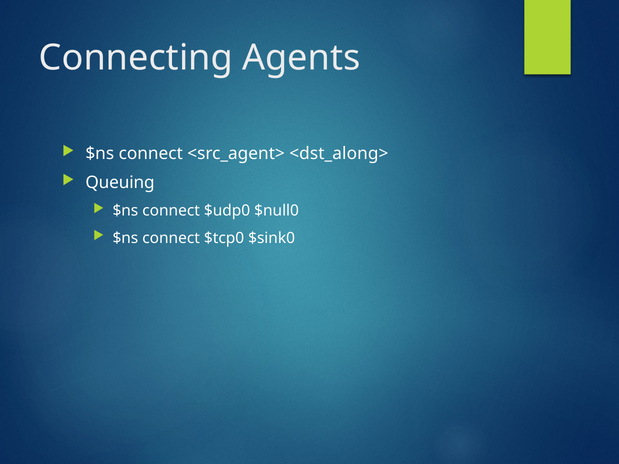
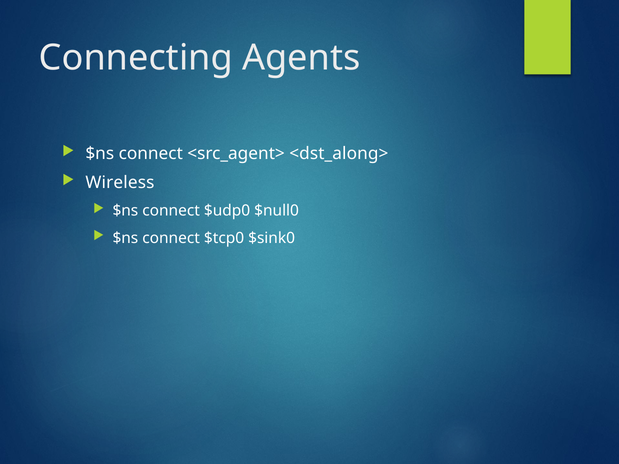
Queuing: Queuing -> Wireless (120, 183)
